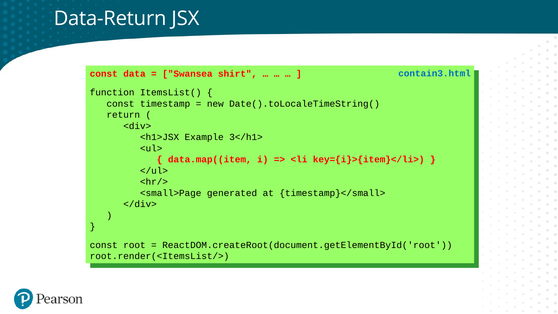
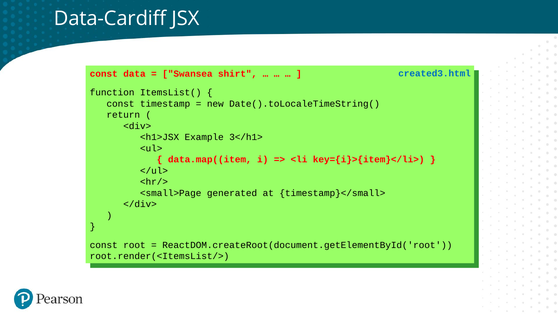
Data-Return: Data-Return -> Data-Cardiff (110, 18)
contain3.html: contain3.html -> created3.html (435, 73)
